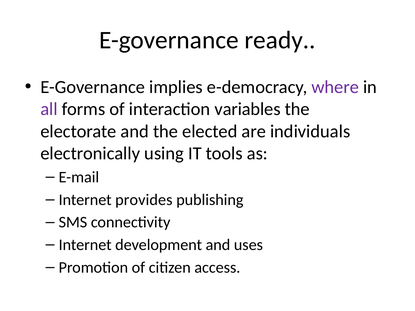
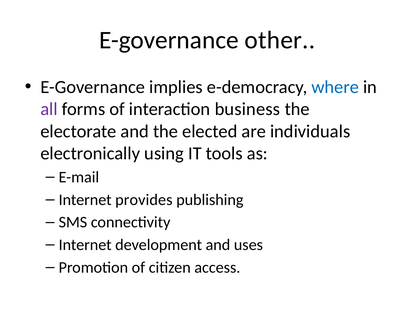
ready: ready -> other (280, 40)
where colour: purple -> blue (335, 87)
variables: variables -> business (247, 109)
